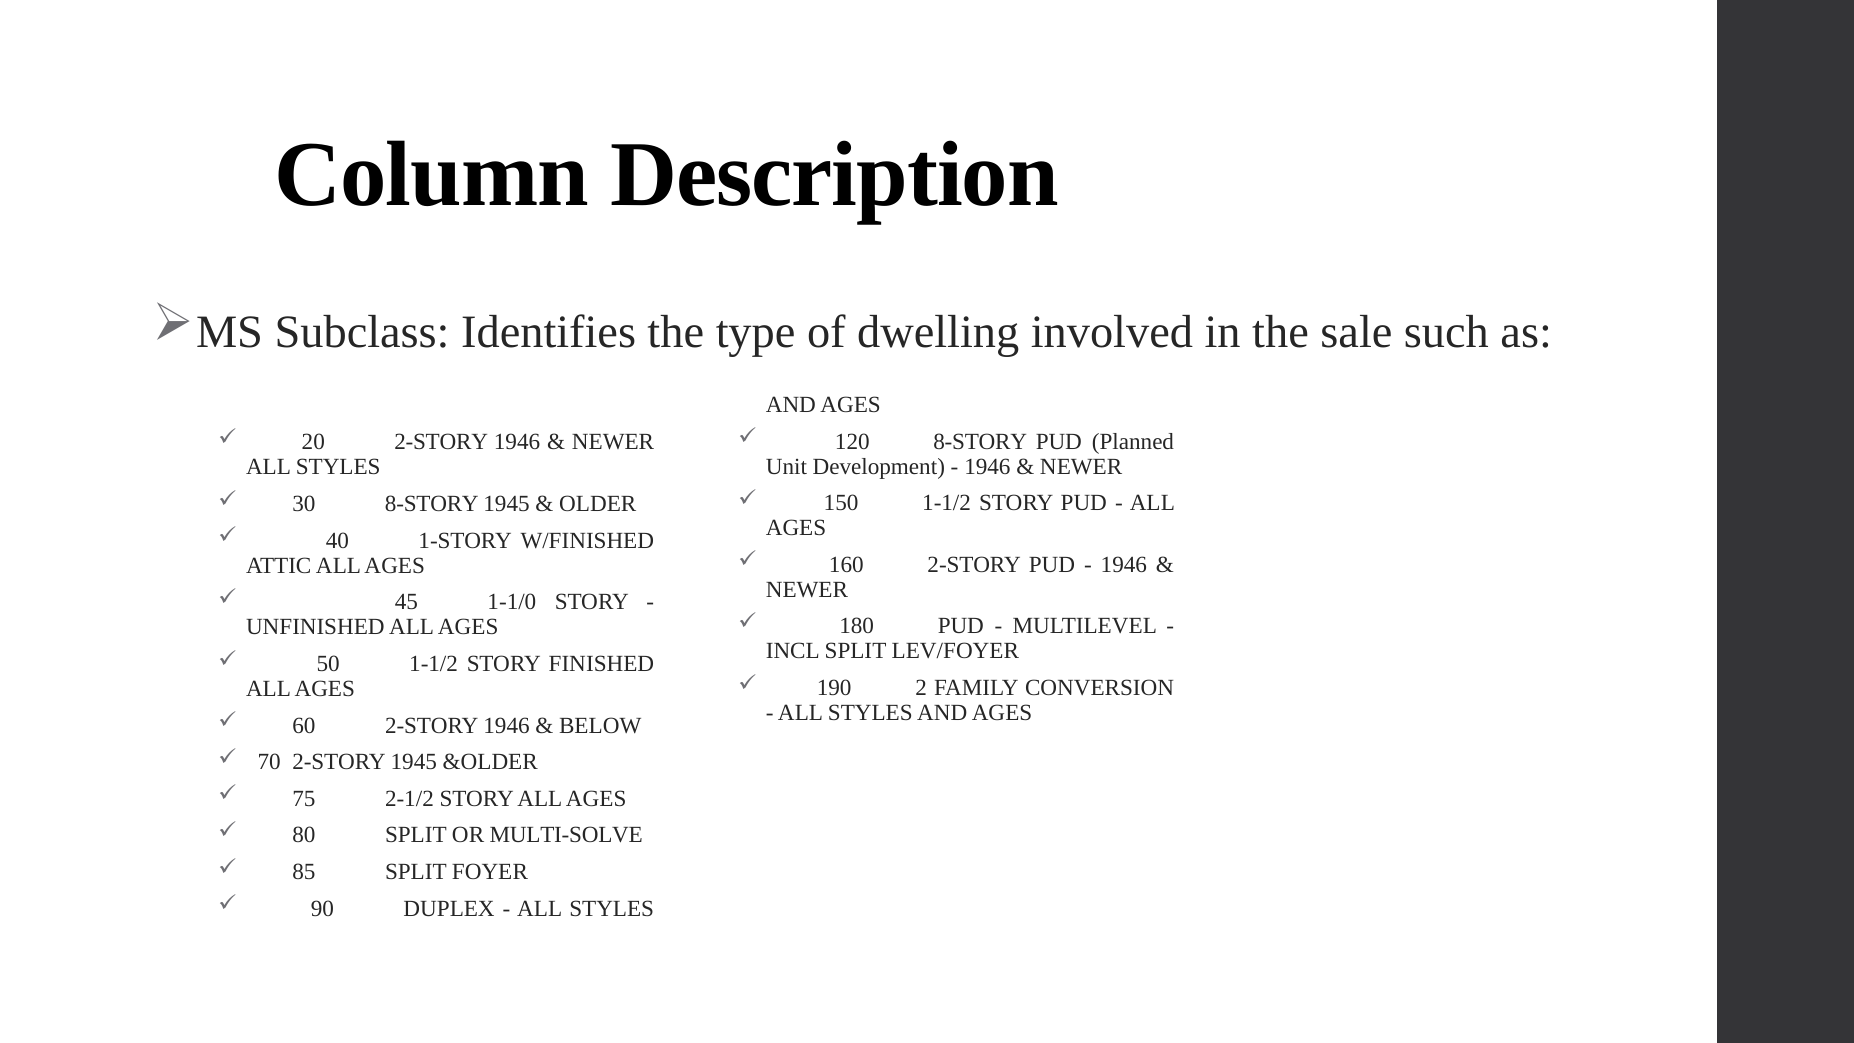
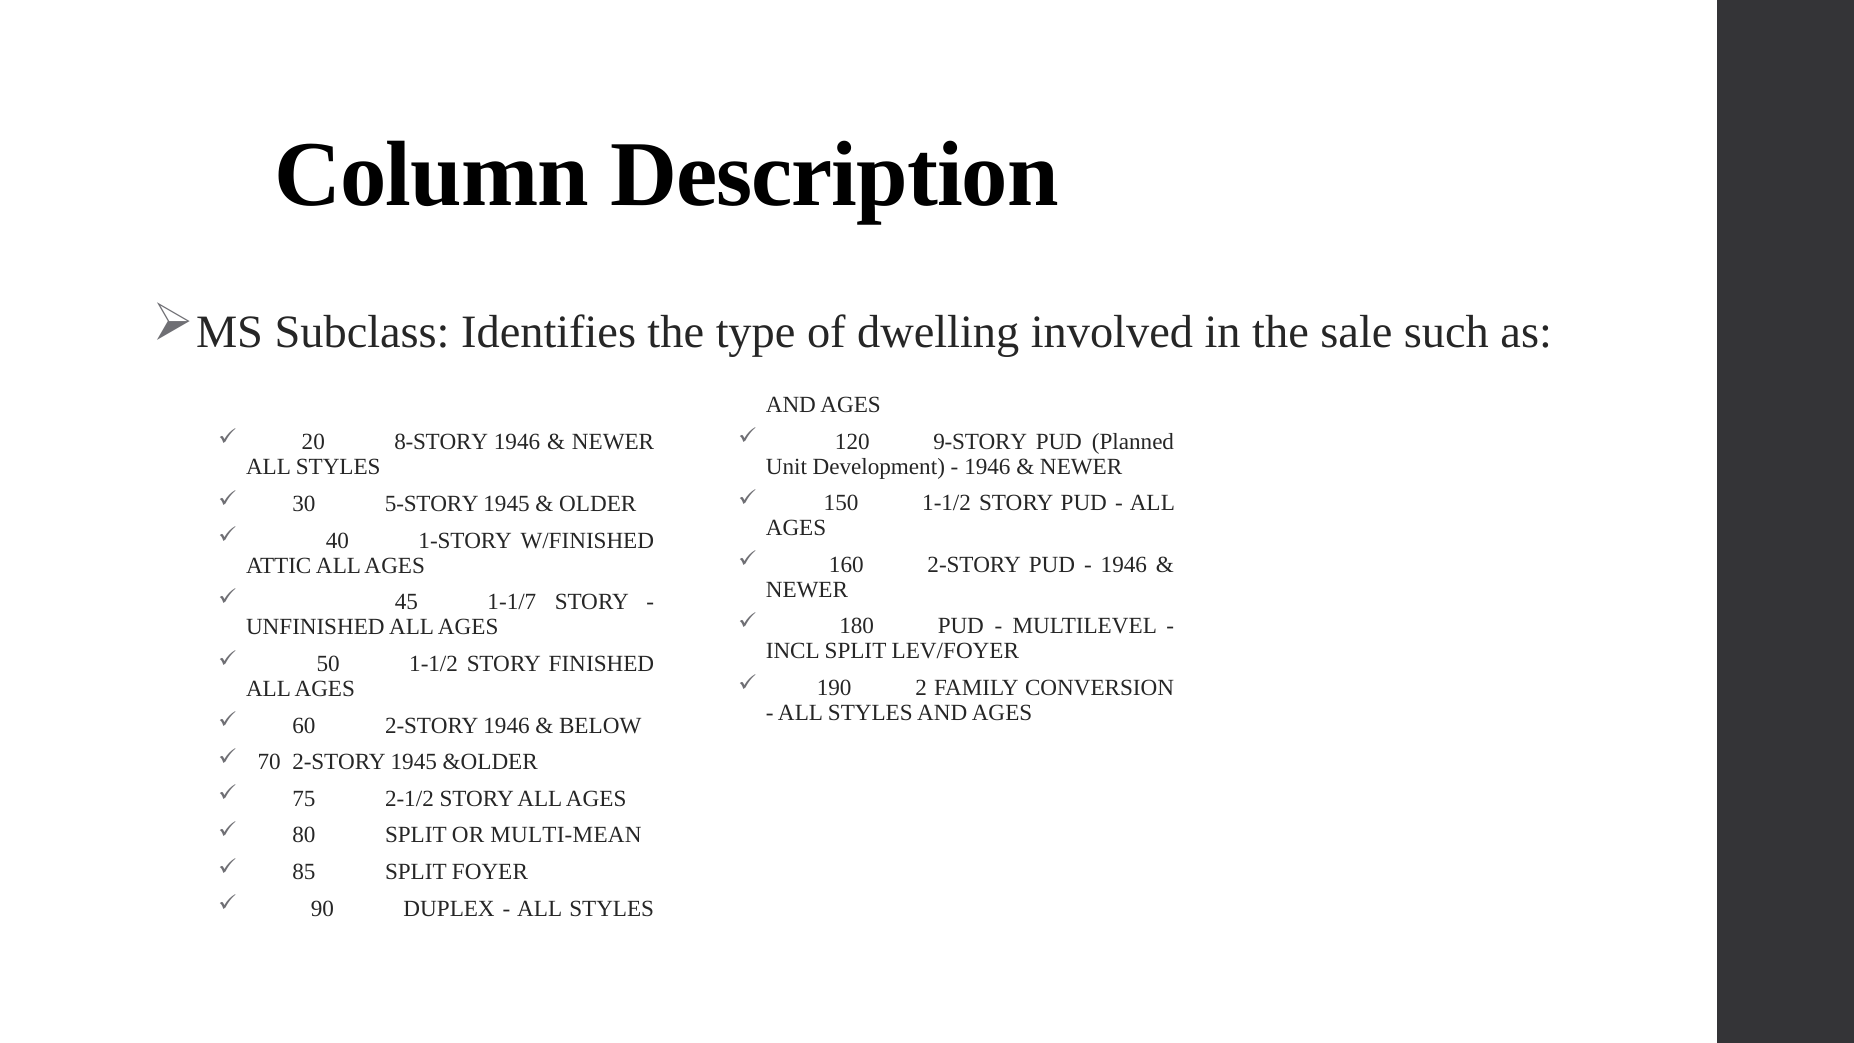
120 8-STORY: 8-STORY -> 9-STORY (980, 441)
20 2-STORY: 2-STORY -> 8-STORY (441, 442)
30 8-STORY: 8-STORY -> 5-STORY (432, 504)
1-1/0: 1-1/0 -> 1-1/7 (512, 602)
MULTI-SOLVE: MULTI-SOLVE -> MULTI-MEAN (566, 835)
